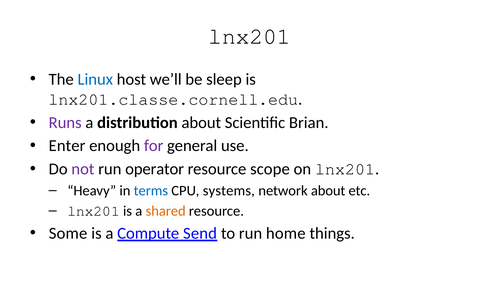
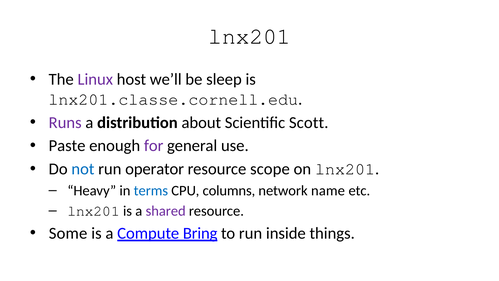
Linux colour: blue -> purple (95, 79)
Brian: Brian -> Scott (309, 122)
Enter: Enter -> Paste (67, 146)
not colour: purple -> blue (83, 169)
systems: systems -> columns (229, 190)
network about: about -> name (328, 190)
shared colour: orange -> purple (166, 211)
Send: Send -> Bring (200, 233)
home: home -> inside (286, 233)
